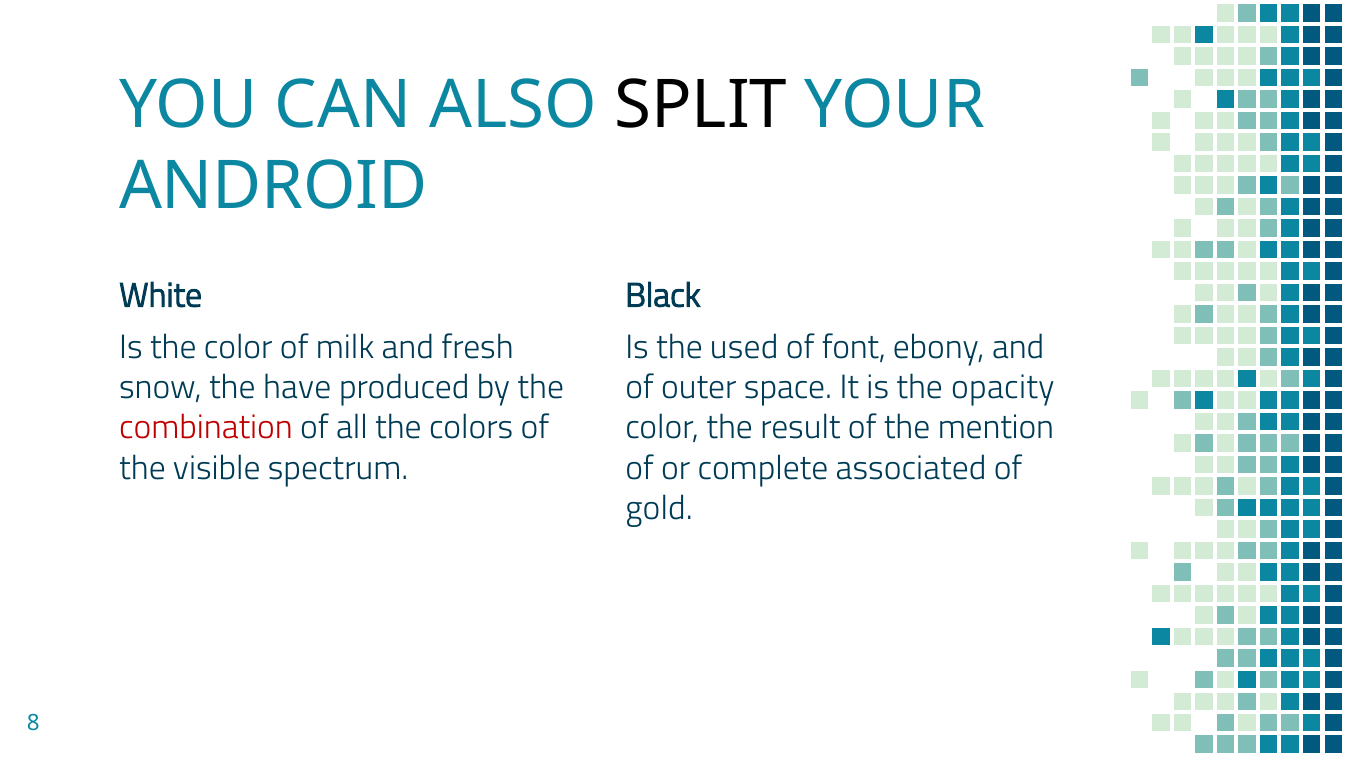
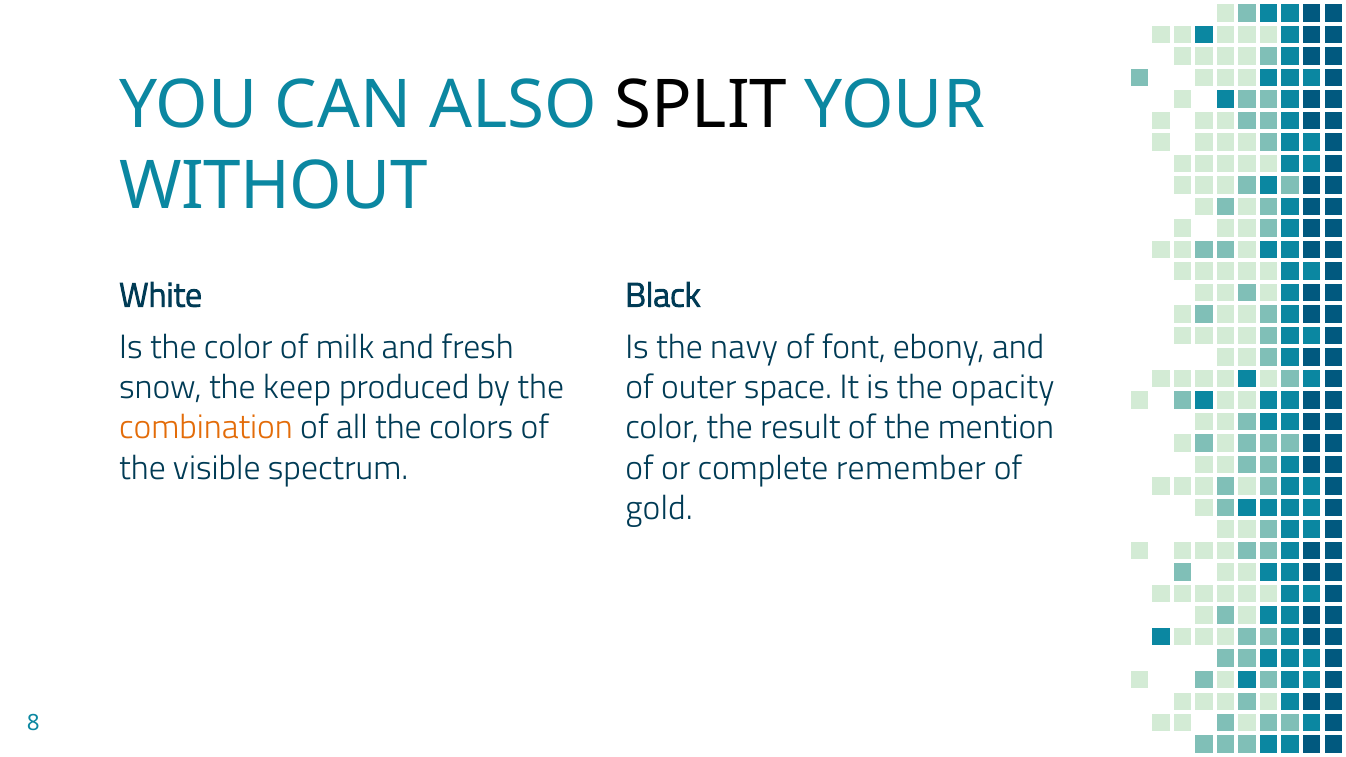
ANDROID: ANDROID -> WITHOUT (273, 186)
used: used -> navy (744, 347)
have: have -> keep (297, 387)
combination colour: red -> orange (206, 428)
associated: associated -> remember (911, 468)
